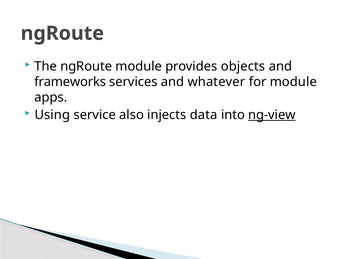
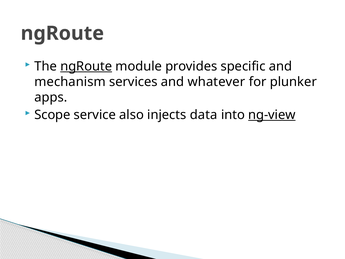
ngRoute underline: none -> present (86, 66)
objects: objects -> specific (243, 66)
frameworks: frameworks -> mechanism (70, 82)
for module: module -> plunker (293, 82)
Using: Using -> Scope (52, 115)
